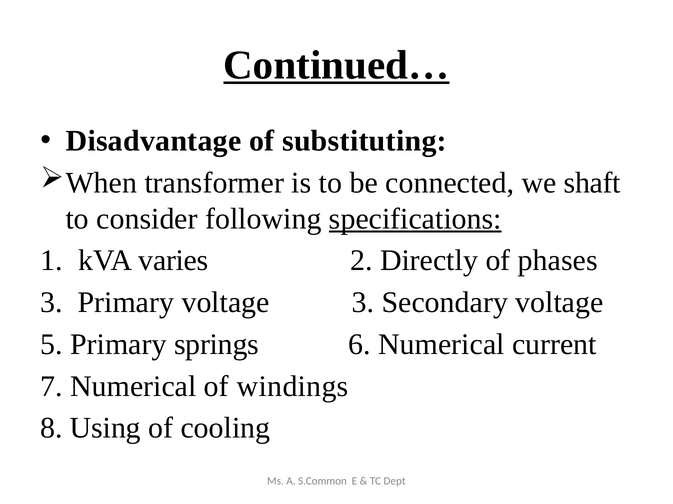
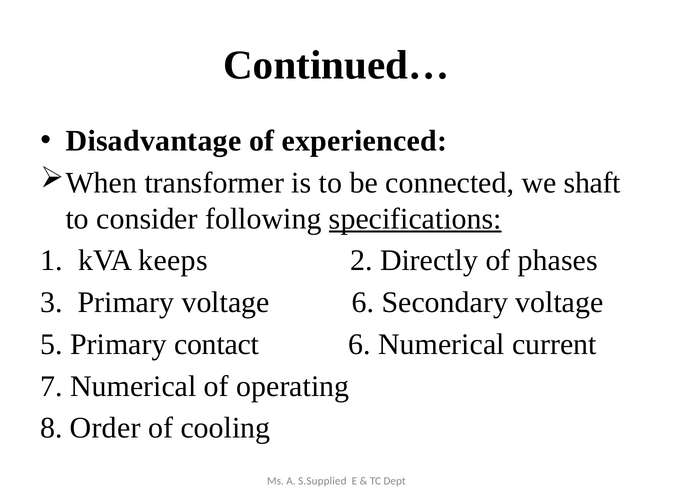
Continued… underline: present -> none (336, 65)
substituting: substituting -> experienced (364, 141)
varies: varies -> keeps (173, 261)
voltage 3: 3 -> 6 (363, 303)
springs: springs -> contact (217, 345)
windings: windings -> operating (293, 387)
Using: Using -> Order (105, 429)
S.Common: S.Common -> S.Supplied (322, 482)
